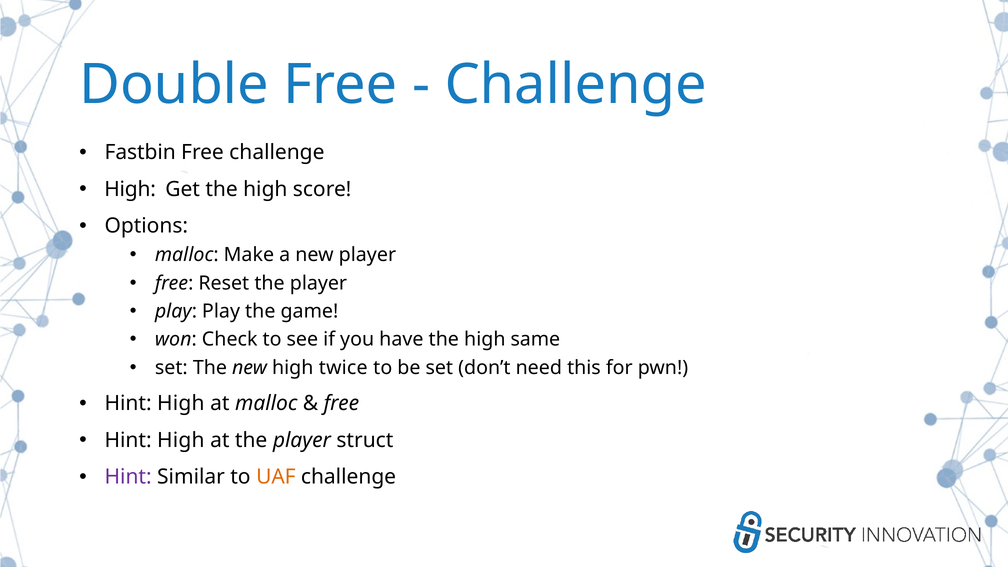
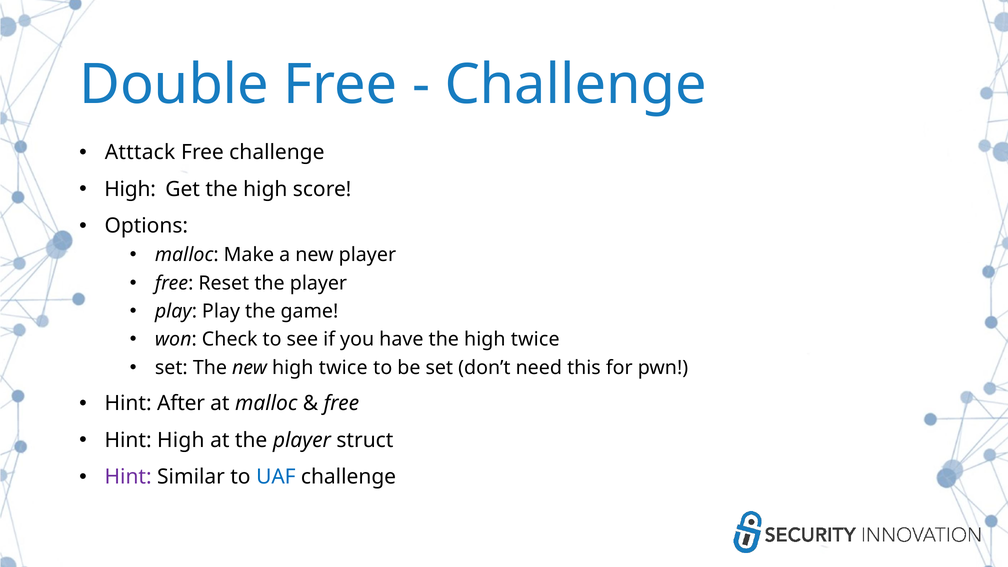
Fastbin: Fastbin -> Atttack (140, 153)
the high same: same -> twice (535, 339)
High: High -> After (181, 404)
UAF colour: orange -> blue (276, 477)
